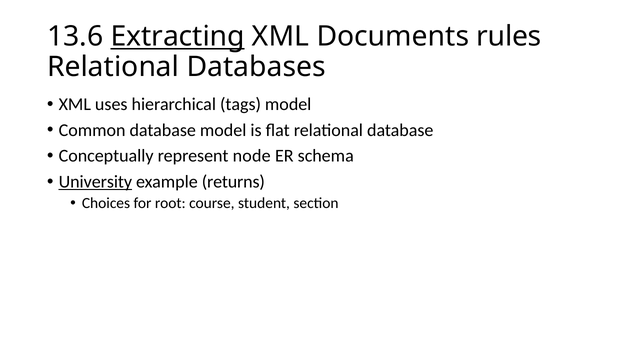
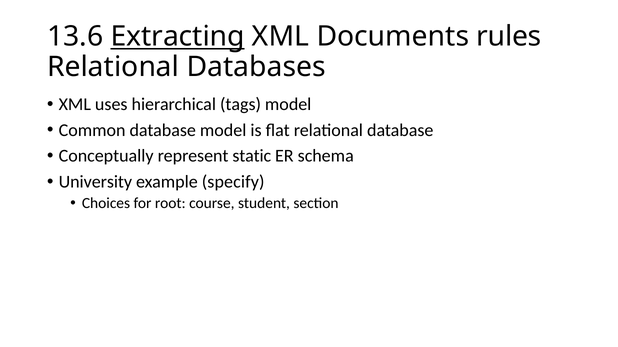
node: node -> static (252, 156)
University underline: present -> none (95, 182)
returns: returns -> specify (233, 182)
